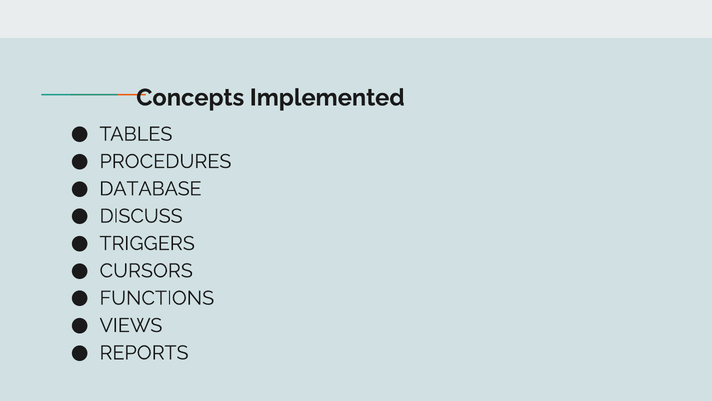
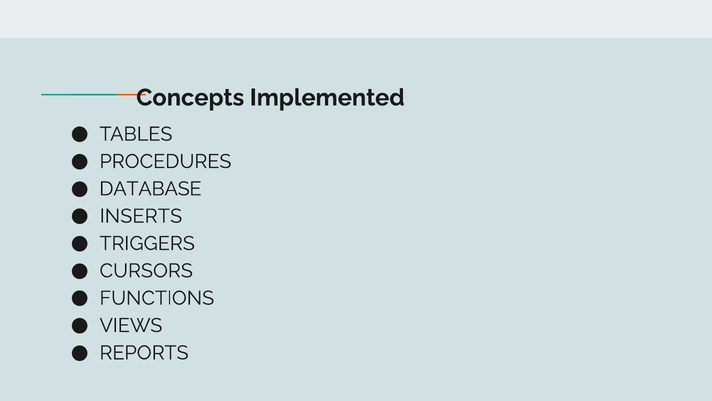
DISCUSS: DISCUSS -> INSERTS (141, 216)
